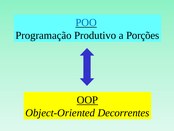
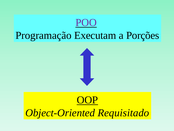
POO colour: blue -> purple (86, 22)
Produtivo: Produtivo -> Executam (95, 35)
Decorrentes: Decorrentes -> Requisitado (123, 112)
